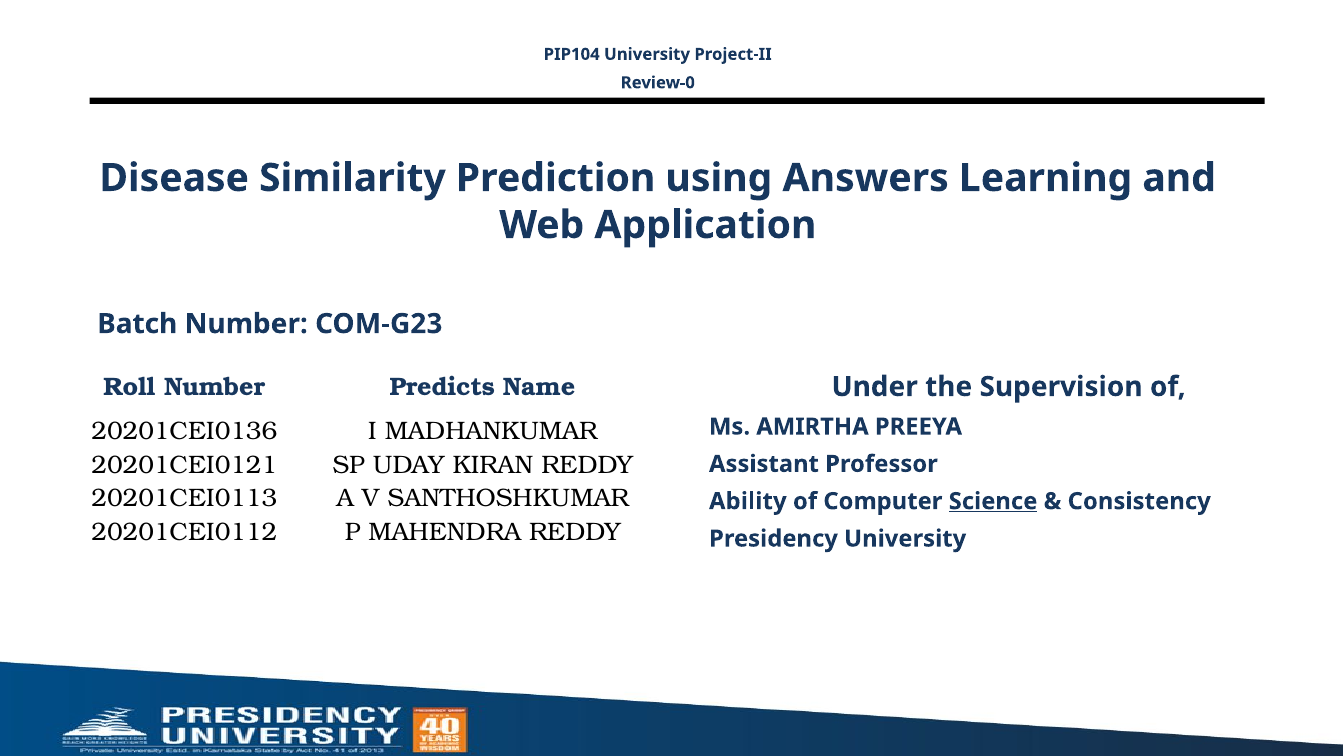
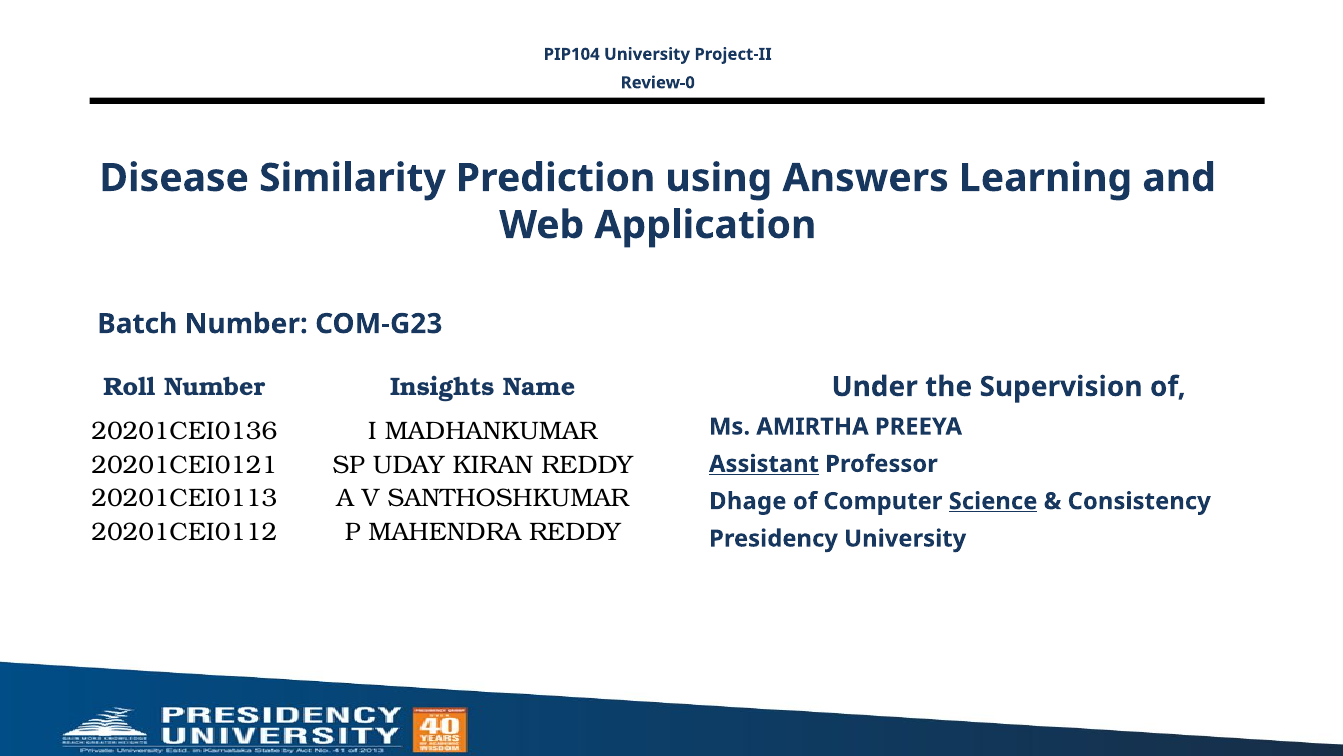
Predicts: Predicts -> Insights (442, 386)
Assistant underline: none -> present (764, 464)
Ability: Ability -> Dhage (748, 501)
